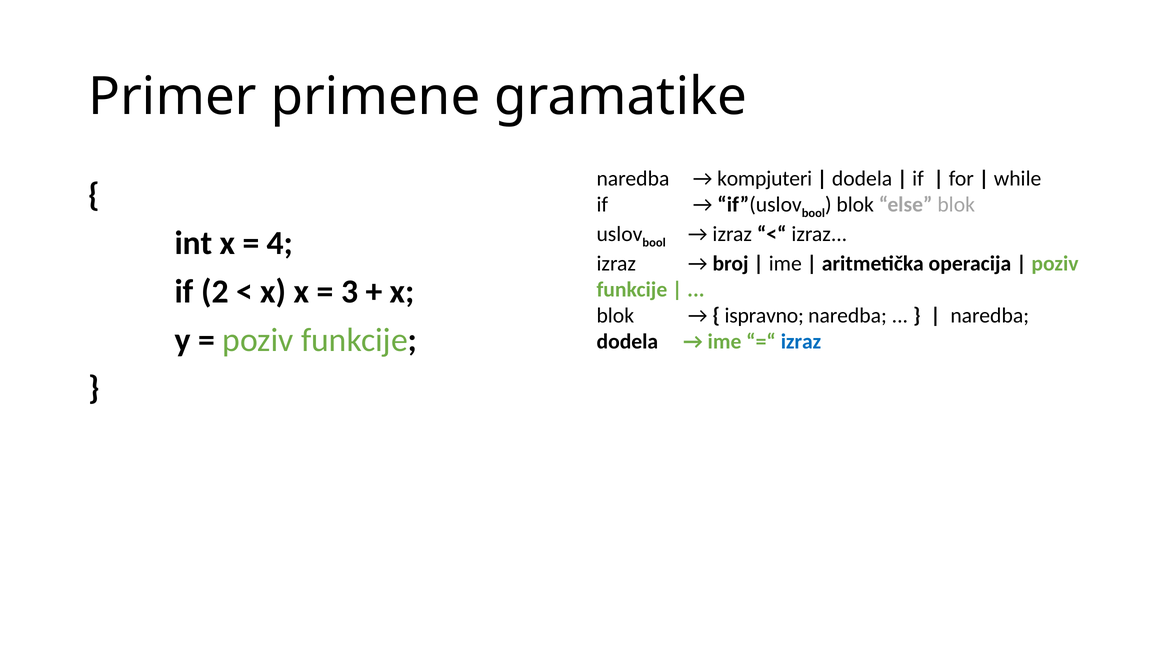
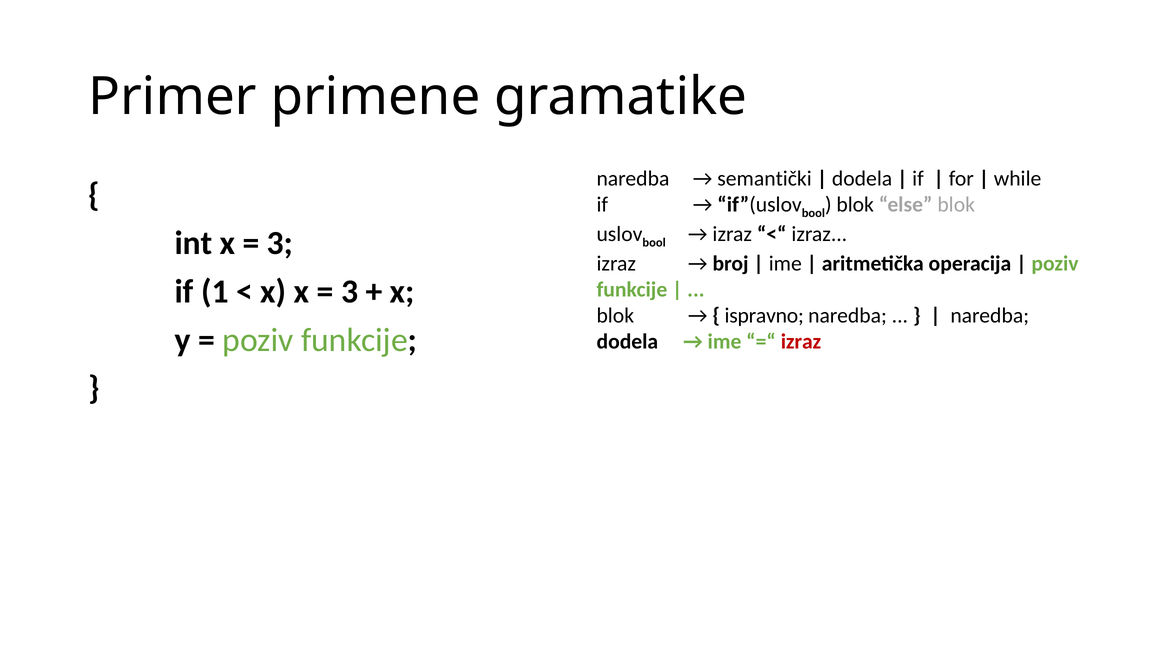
kompjuteri: kompjuteri -> semantički (765, 179)
4: 4 -> 3 (280, 244)
2: 2 -> 1 (215, 292)
izraz colour: blue -> red (801, 342)
